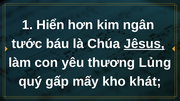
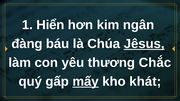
tước: tước -> đàng (27, 44)
Lủng: Lủng -> Chắc (155, 63)
mấy underline: none -> present (86, 82)
